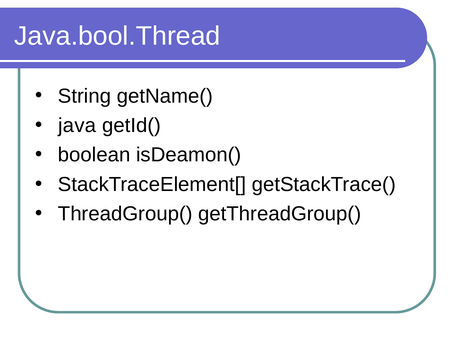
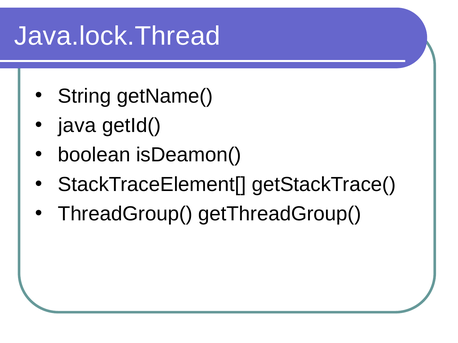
Java.bool.Thread: Java.bool.Thread -> Java.lock.Thread (117, 36)
